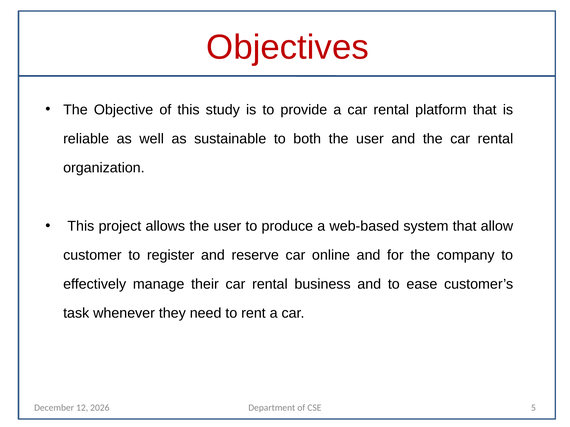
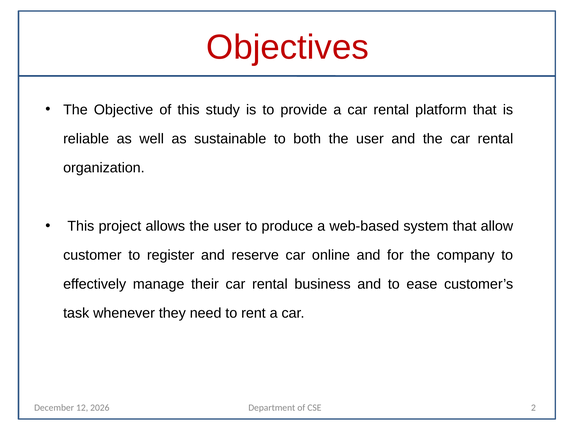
5: 5 -> 2 (533, 408)
